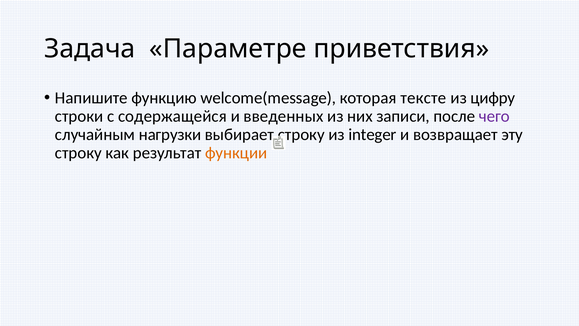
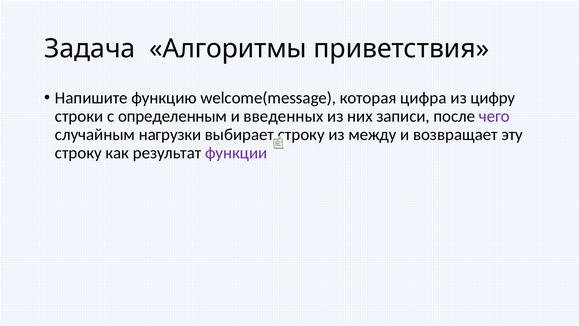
Параметре: Параметре -> Алгоритмы (228, 49)
тексте: тексте -> цифра (423, 98)
содержащейся: содержащейся -> определенным (173, 116)
integer: integer -> между (372, 134)
функции colour: orange -> purple (236, 153)
